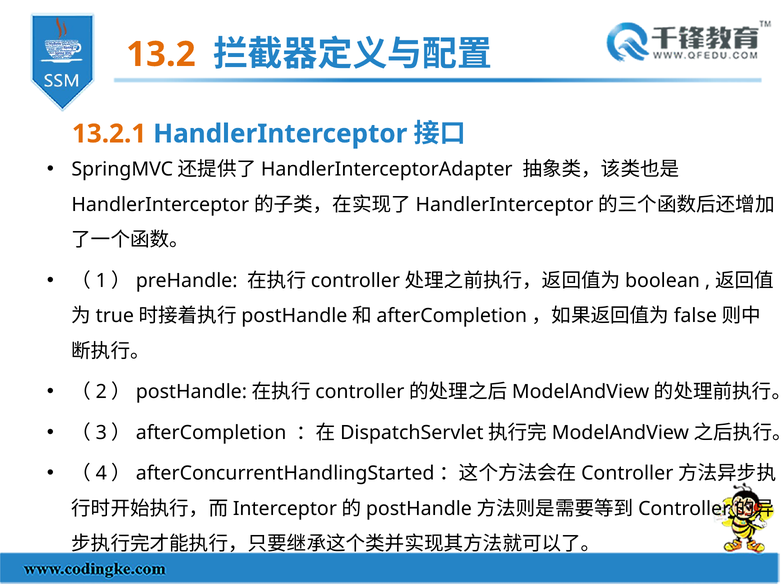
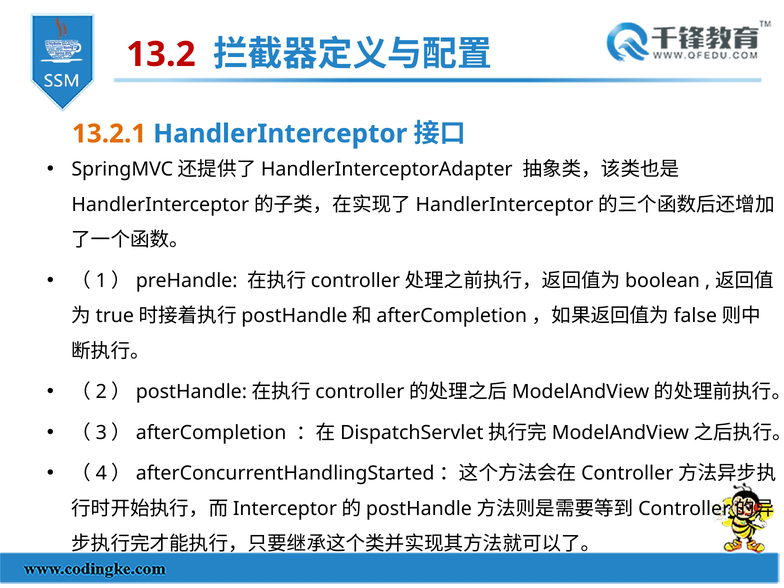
13.2 colour: orange -> red (161, 54)
